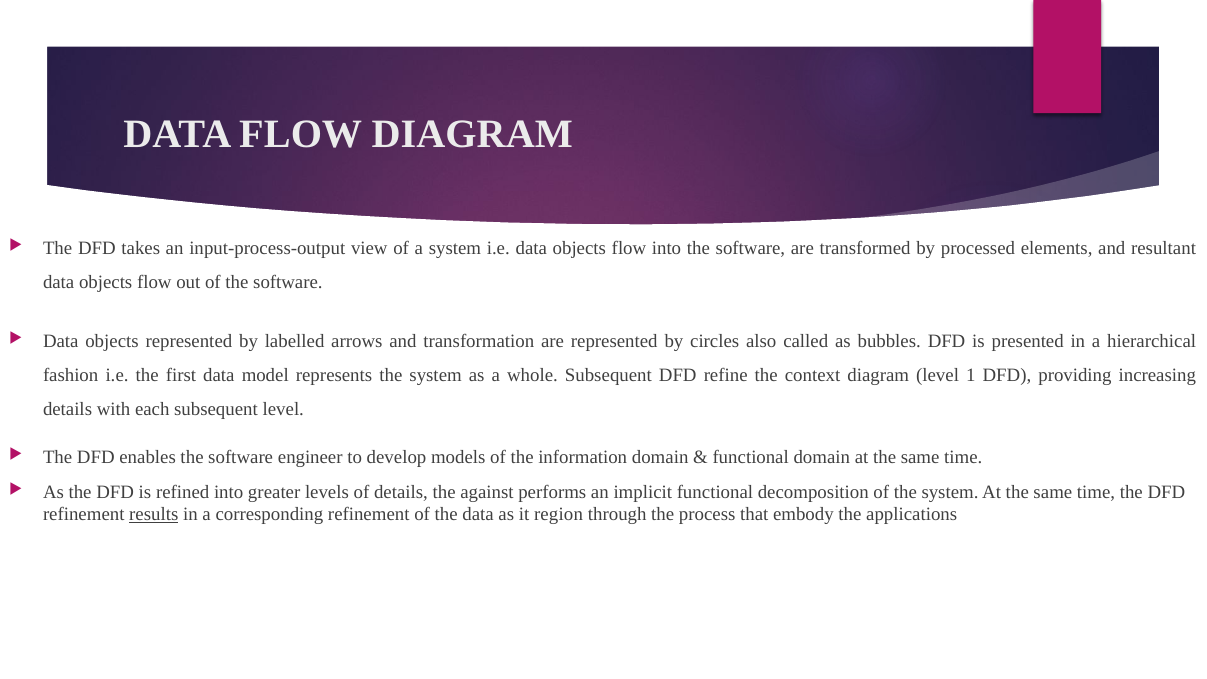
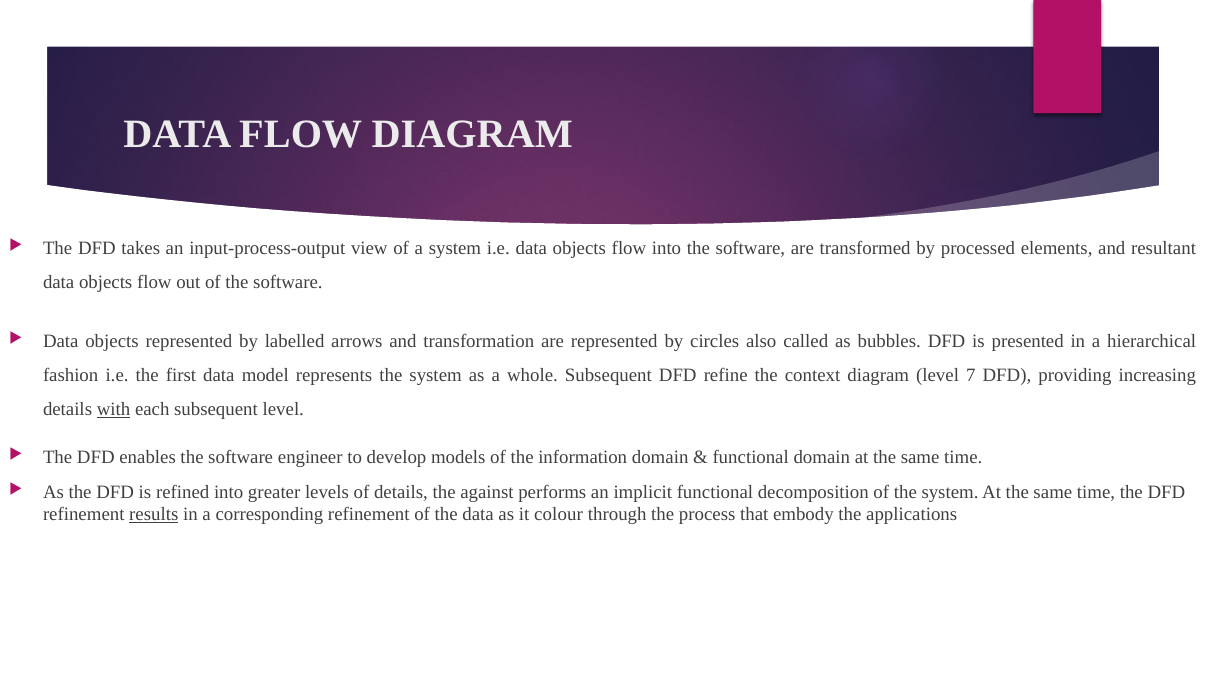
1: 1 -> 7 (971, 375)
with underline: none -> present (114, 409)
region: region -> colour (559, 515)
